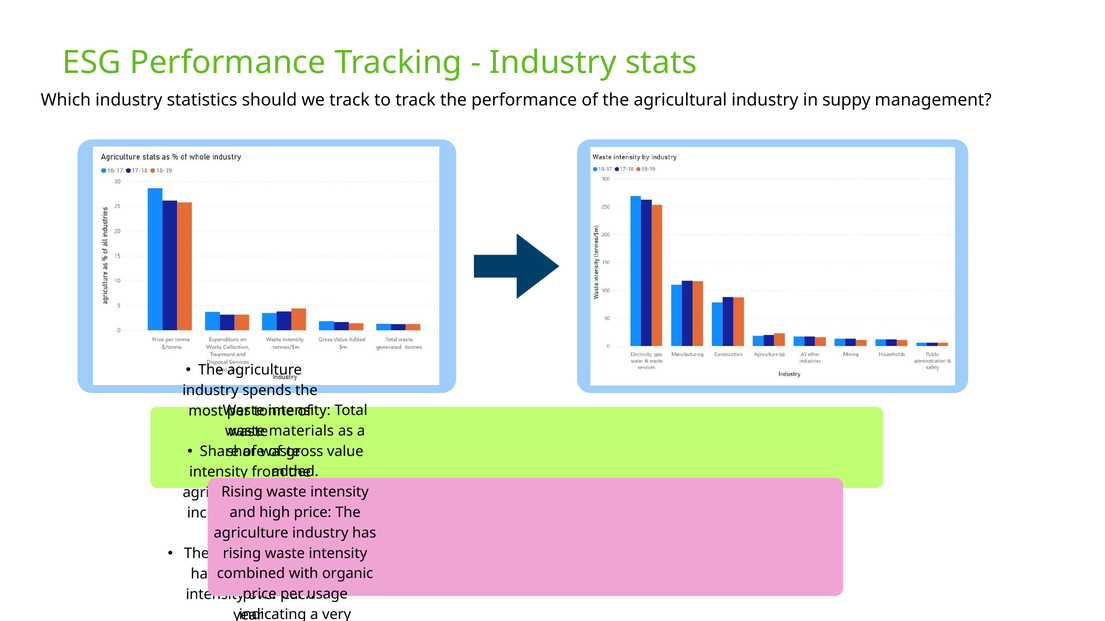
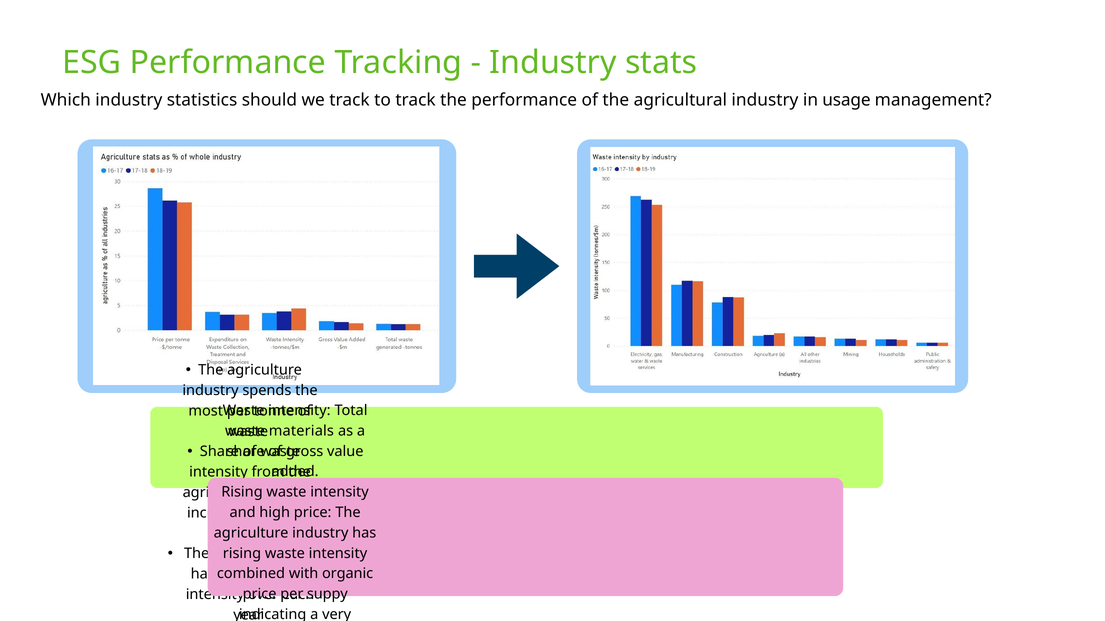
suppy: suppy -> usage (846, 100)
usage: usage -> suppy (327, 595)
